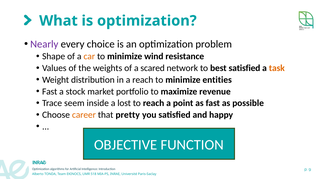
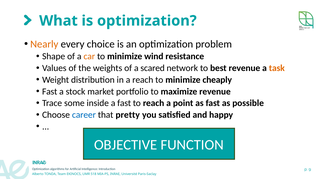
Nearly colour: purple -> orange (44, 44)
best satisfied: satisfied -> revenue (244, 68)
entities: entities -> cheaply (217, 80)
seem: seem -> some (74, 103)
a lost: lost -> fast (124, 103)
career colour: orange -> blue (84, 115)
